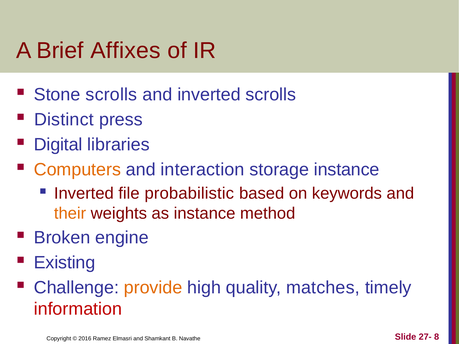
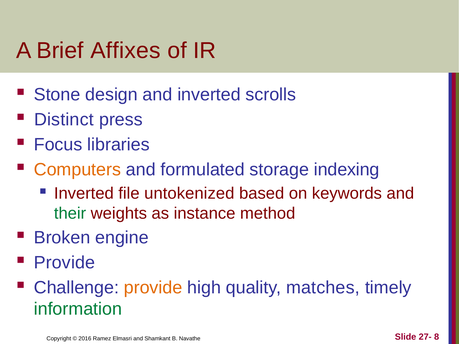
Stone scrolls: scrolls -> design (112, 95)
Digital: Digital -> Focus (58, 145)
interaction: interaction -> formulated (203, 170)
storage instance: instance -> indexing (347, 170)
probabilistic: probabilistic -> untokenized (189, 193)
their colour: orange -> green (70, 213)
Existing: Existing -> Provide (64, 263)
information colour: red -> green (78, 309)
